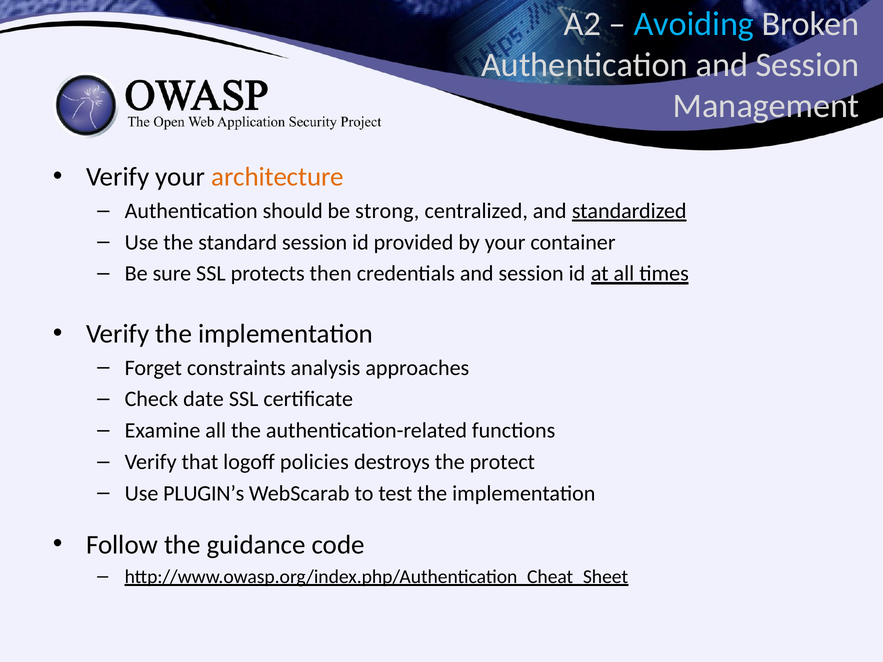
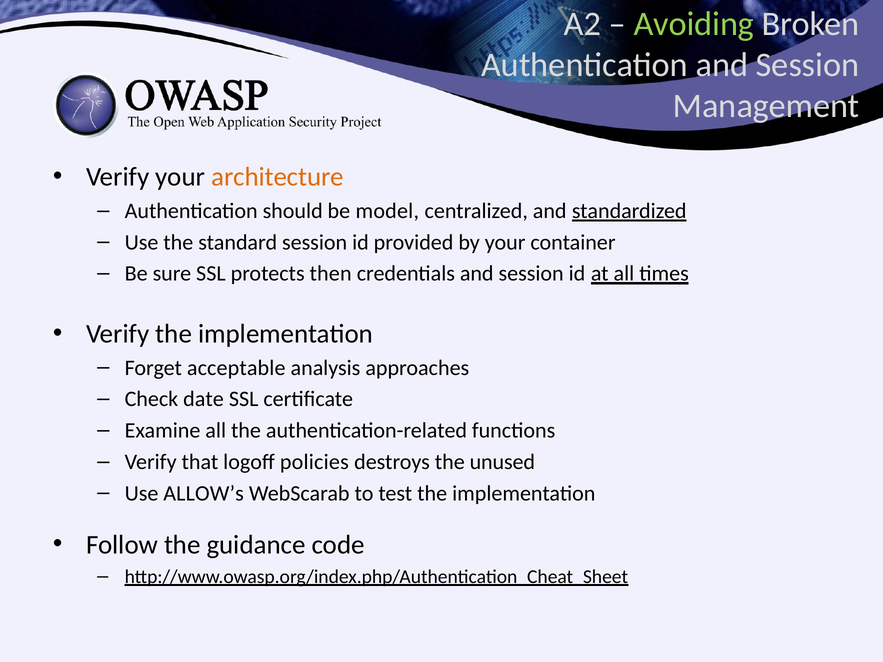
Avoiding colour: light blue -> light green (694, 24)
strong: strong -> model (387, 211)
constraints: constraints -> acceptable (236, 368)
protect: protect -> unused (502, 462)
PLUGIN’s: PLUGIN’s -> ALLOW’s (204, 494)
